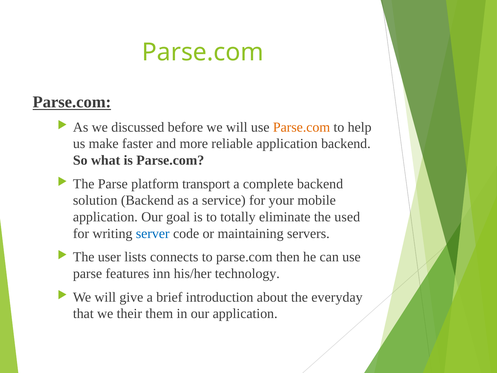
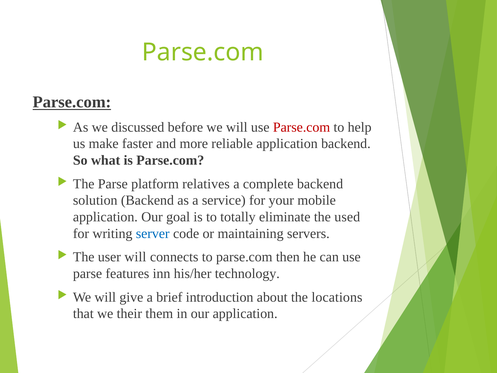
Parse.com colour: orange -> red (302, 127)
transport: transport -> relatives (206, 184)
user lists: lists -> will (135, 257)
everyday: everyday -> locations (337, 297)
